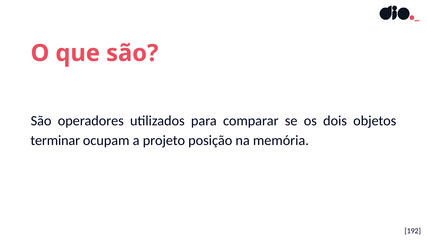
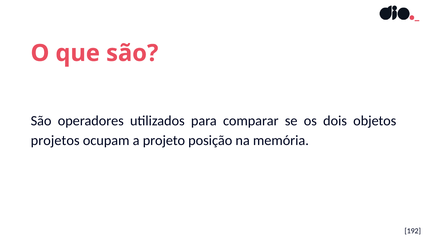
terminar: terminar -> projetos (55, 140)
